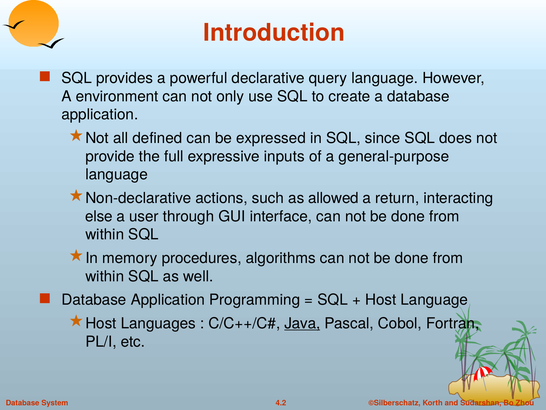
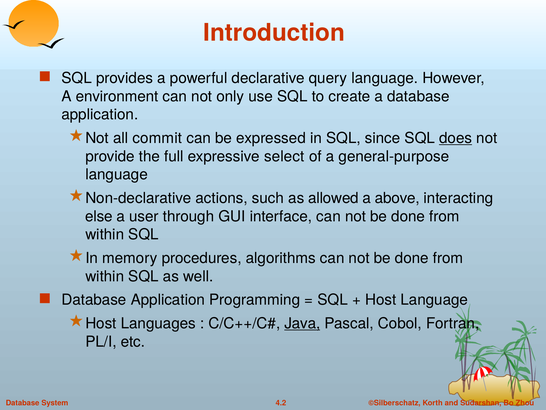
defined: defined -> commit (157, 138)
does underline: none -> present (456, 138)
inputs: inputs -> select (284, 156)
return: return -> above (397, 198)
